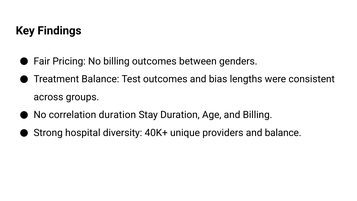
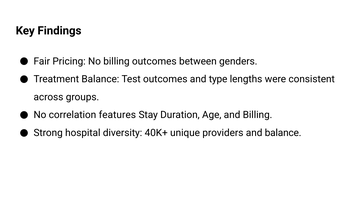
bias: bias -> type (218, 79)
correlation duration: duration -> features (117, 115)
